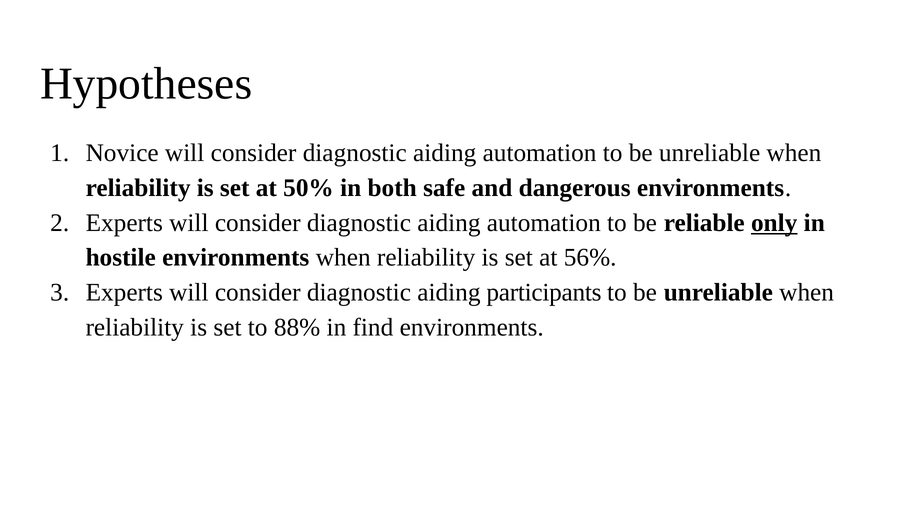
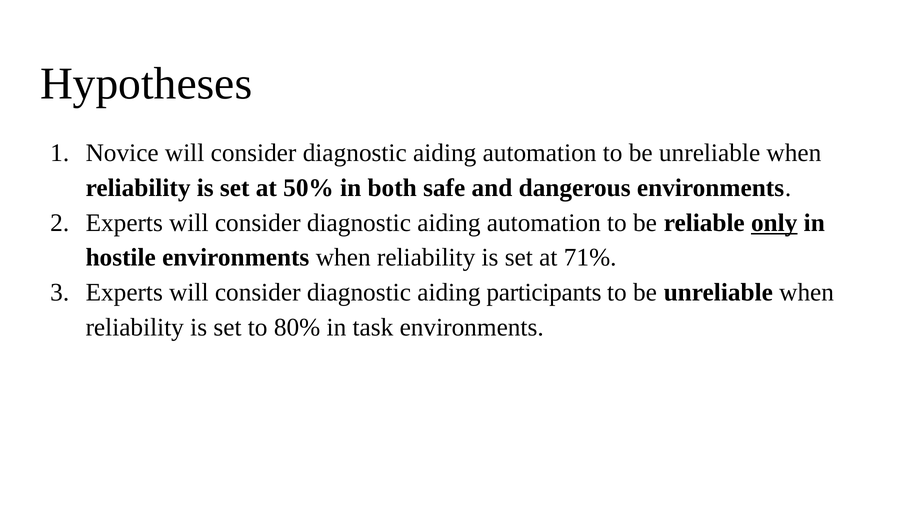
56%: 56% -> 71% (590, 258)
88%: 88% -> 80% (297, 327)
find: find -> task (373, 327)
